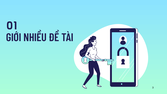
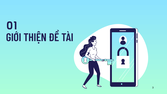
NHIỀU: NHIỀU -> THIỆN (35, 37)
